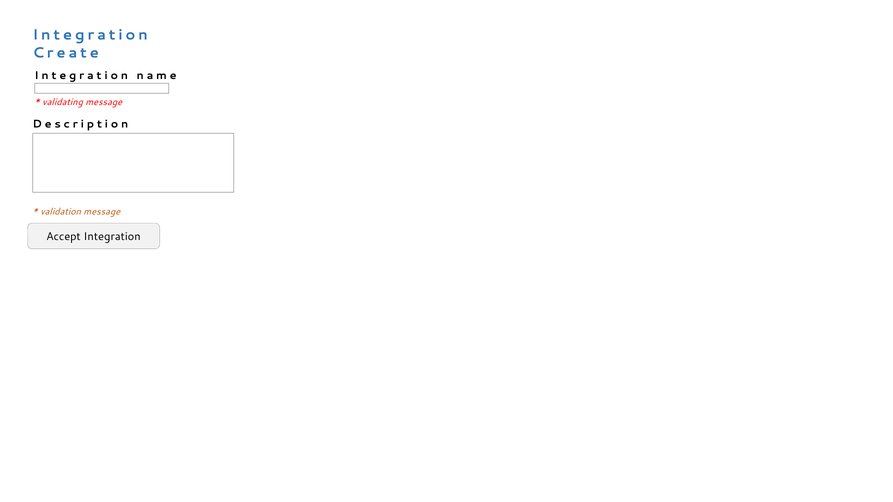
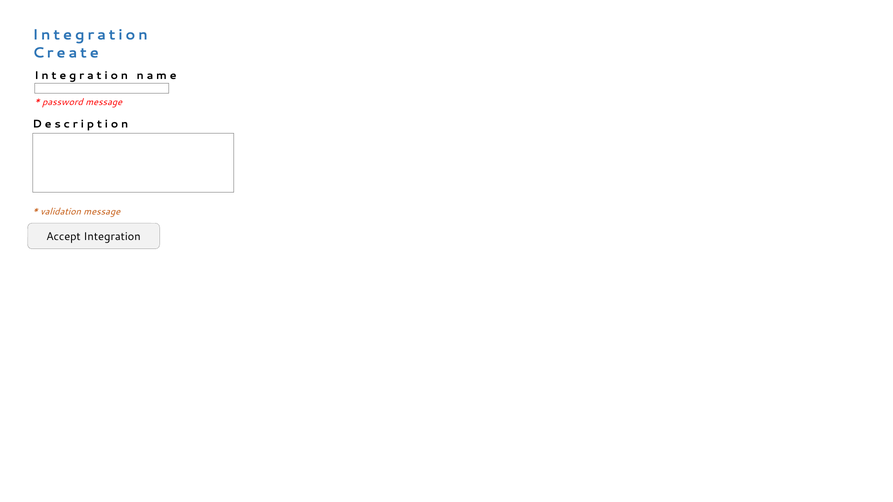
validating: validating -> password (63, 102)
